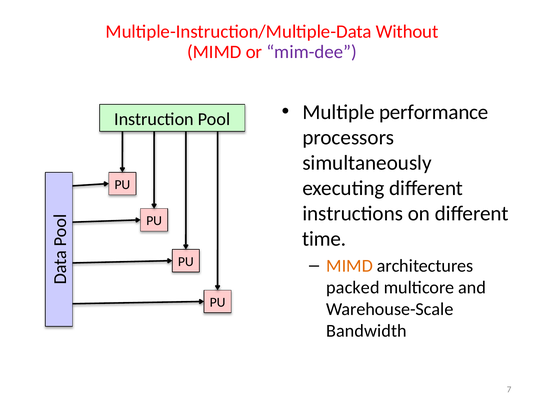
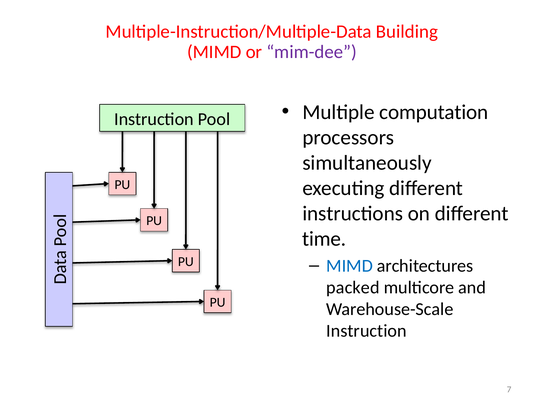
Without: Without -> Building (407, 32)
performance: performance -> computation (434, 112)
MIMD colour: orange -> blue (350, 266)
Bandwidth: Bandwidth -> Instruction (366, 331)
